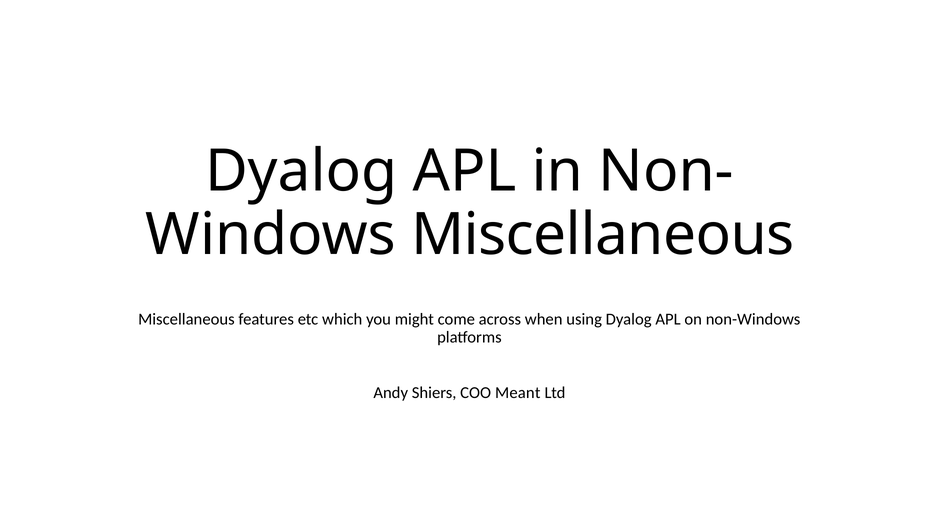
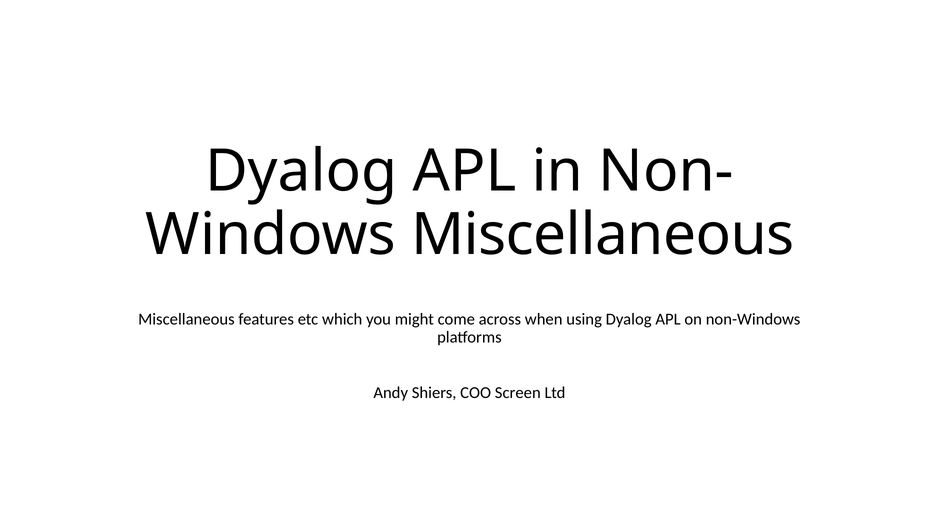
Meant: Meant -> Screen (518, 393)
